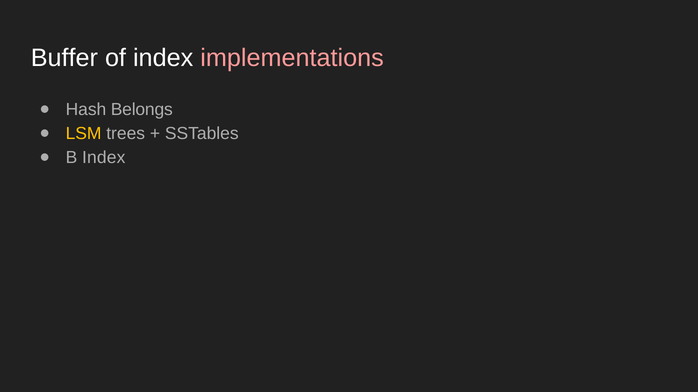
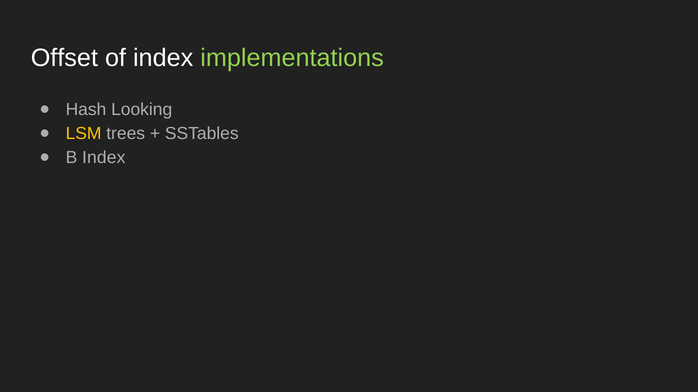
Buffer: Buffer -> Offset (64, 58)
implementations colour: pink -> light green (292, 58)
Belongs: Belongs -> Looking (142, 110)
